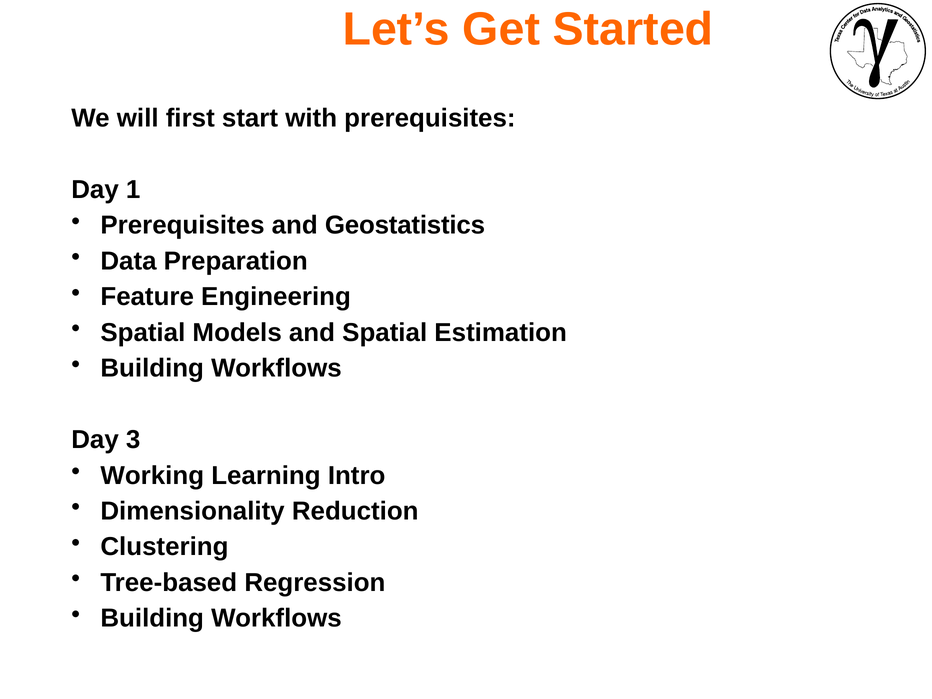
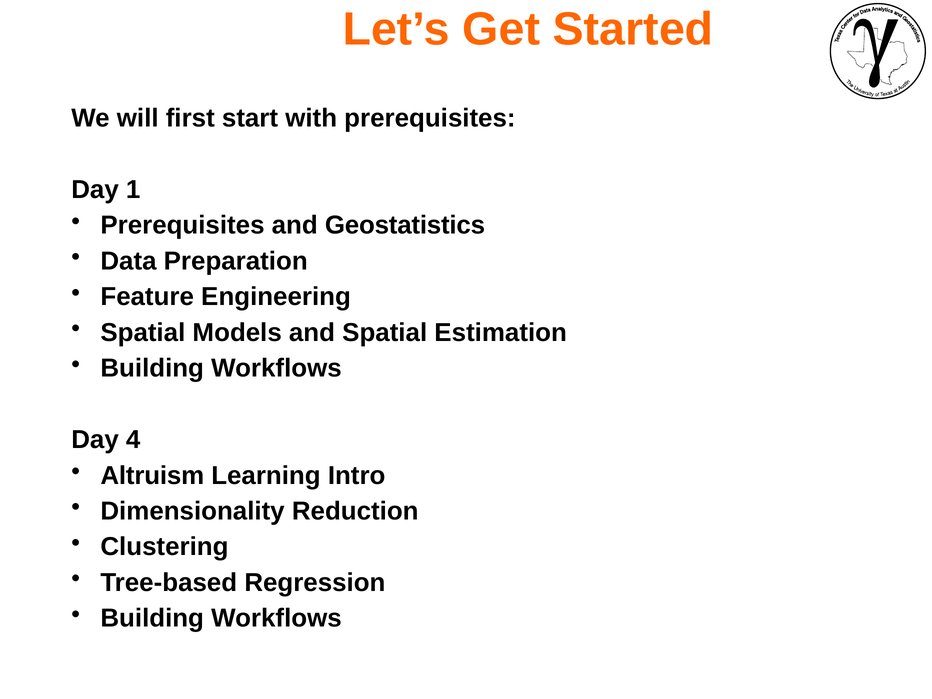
3: 3 -> 4 (133, 440)
Working: Working -> Altruism (152, 475)
